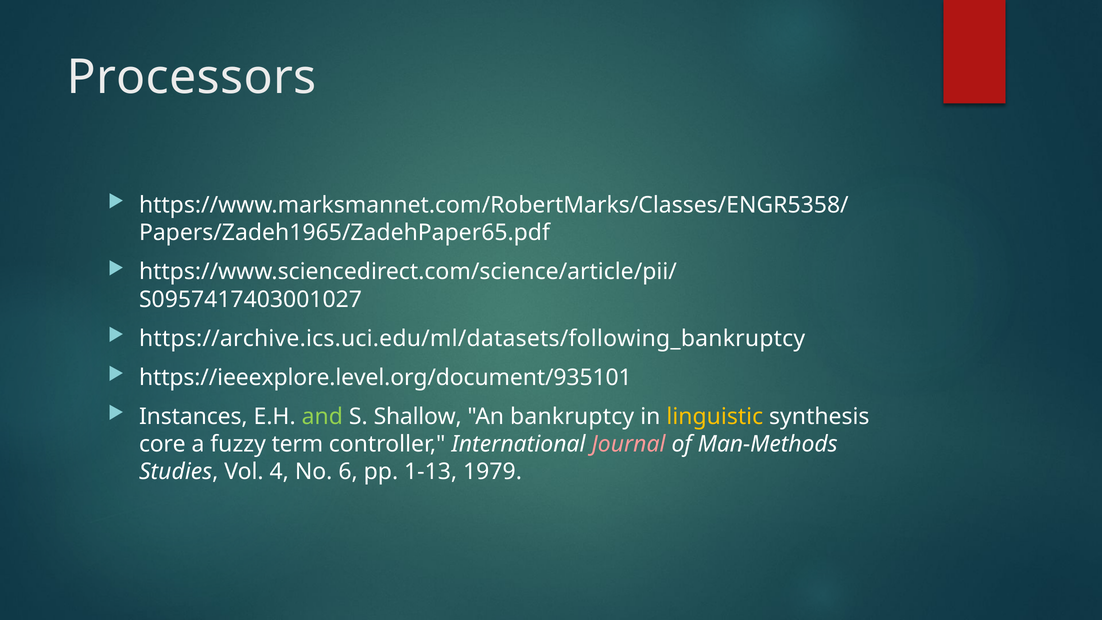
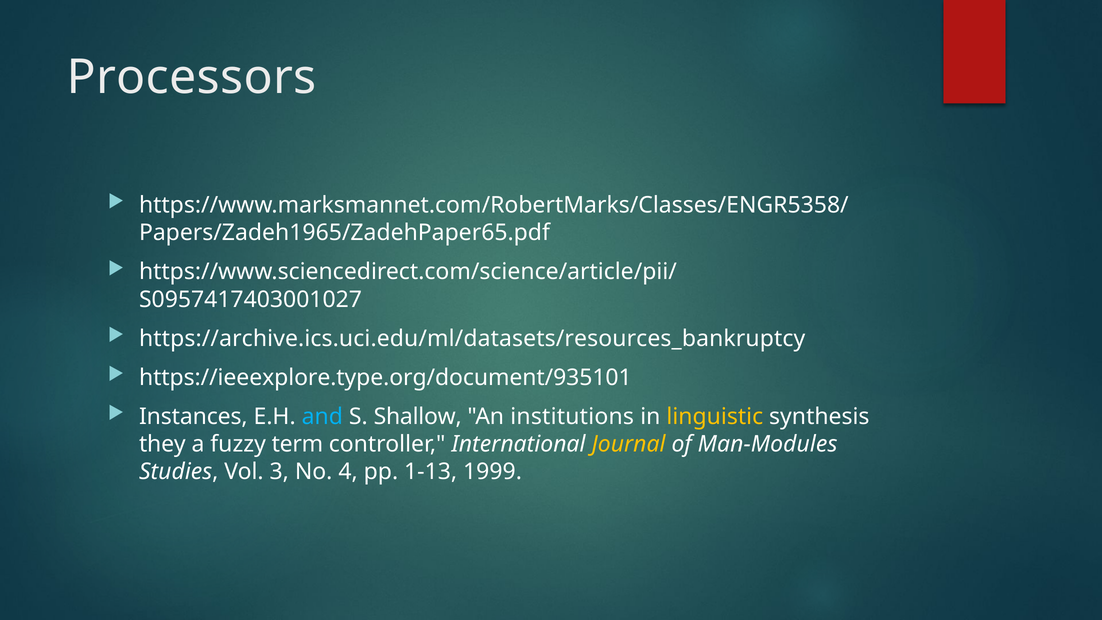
https://archive.ics.uci.edu/ml/datasets/following_bankruptcy: https://archive.ics.uci.edu/ml/datasets/following_bankruptcy -> https://archive.ics.uci.edu/ml/datasets/resources_bankruptcy (472, 338)
https://ieeexplore.level.org/document/935101: https://ieeexplore.level.org/document/935101 -> https://ieeexplore.type.org/document/935101 (385, 378)
and colour: light green -> light blue (322, 417)
bankruptcy: bankruptcy -> institutions (572, 417)
core: core -> they (162, 444)
Journal colour: pink -> yellow (629, 444)
Man-Methods: Man-Methods -> Man-Modules (768, 444)
4: 4 -> 3 (279, 472)
6: 6 -> 4 (348, 472)
1979: 1979 -> 1999 (492, 472)
